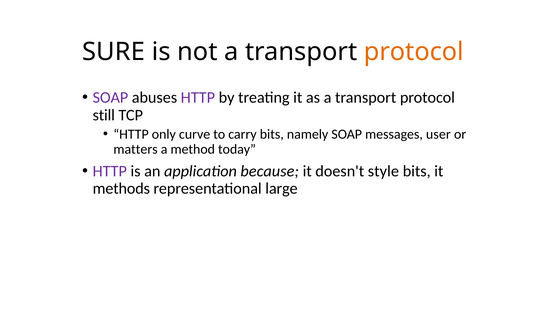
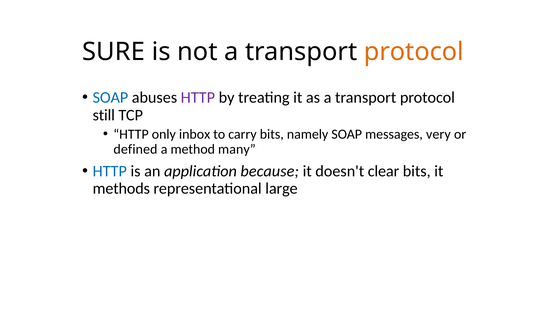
SOAP colour: purple -> blue (110, 98)
curve: curve -> inbox (195, 134)
user: user -> very (438, 134)
matters: matters -> defined (135, 149)
today: today -> many (237, 149)
HTTP colour: purple -> blue (110, 171)
style: style -> clear (384, 171)
